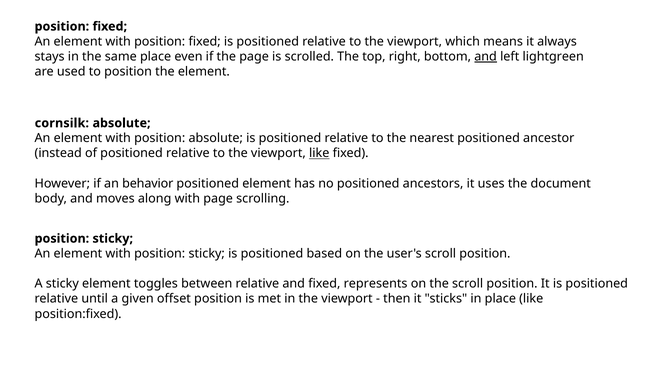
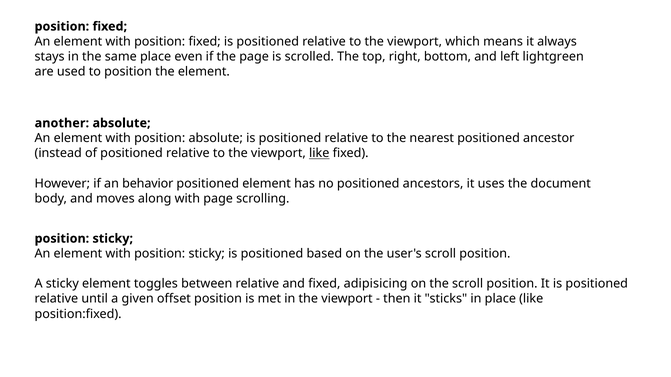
and underline: present -> none (486, 57)
cornsilk: cornsilk -> another (62, 123)
represents: represents -> adipisicing (376, 284)
